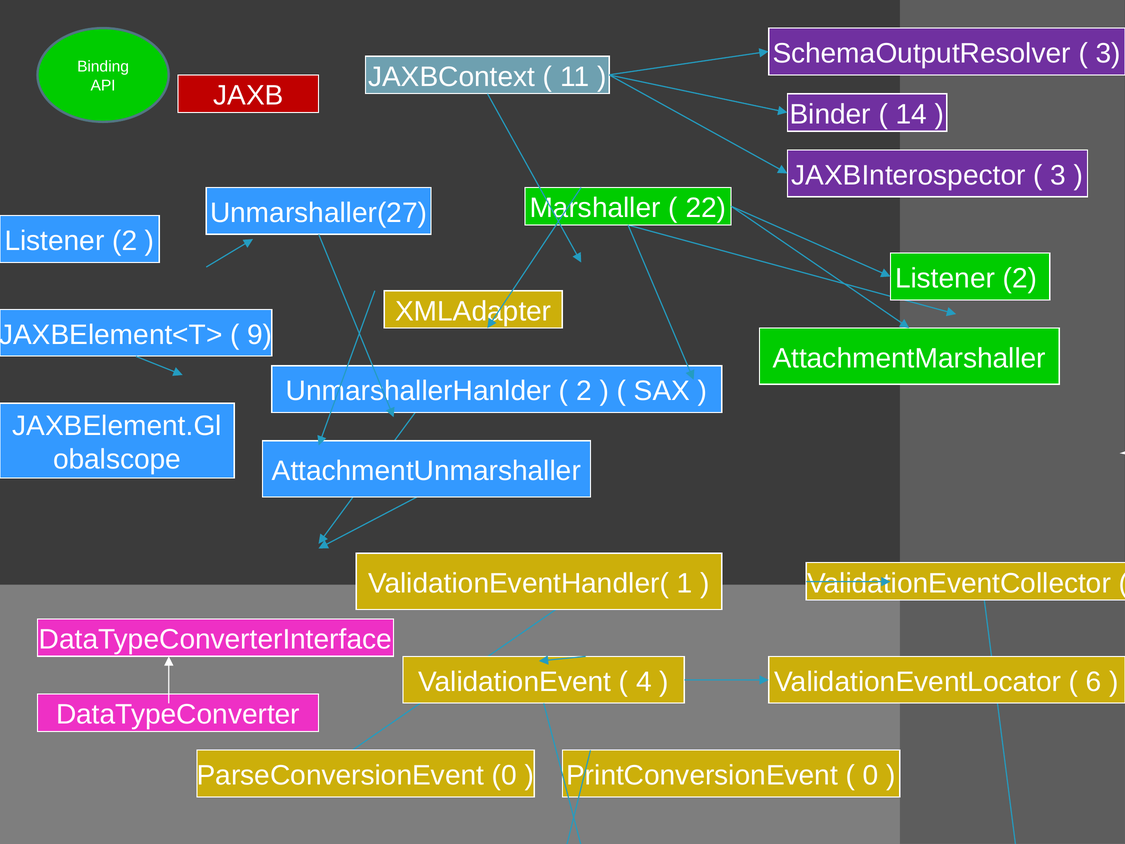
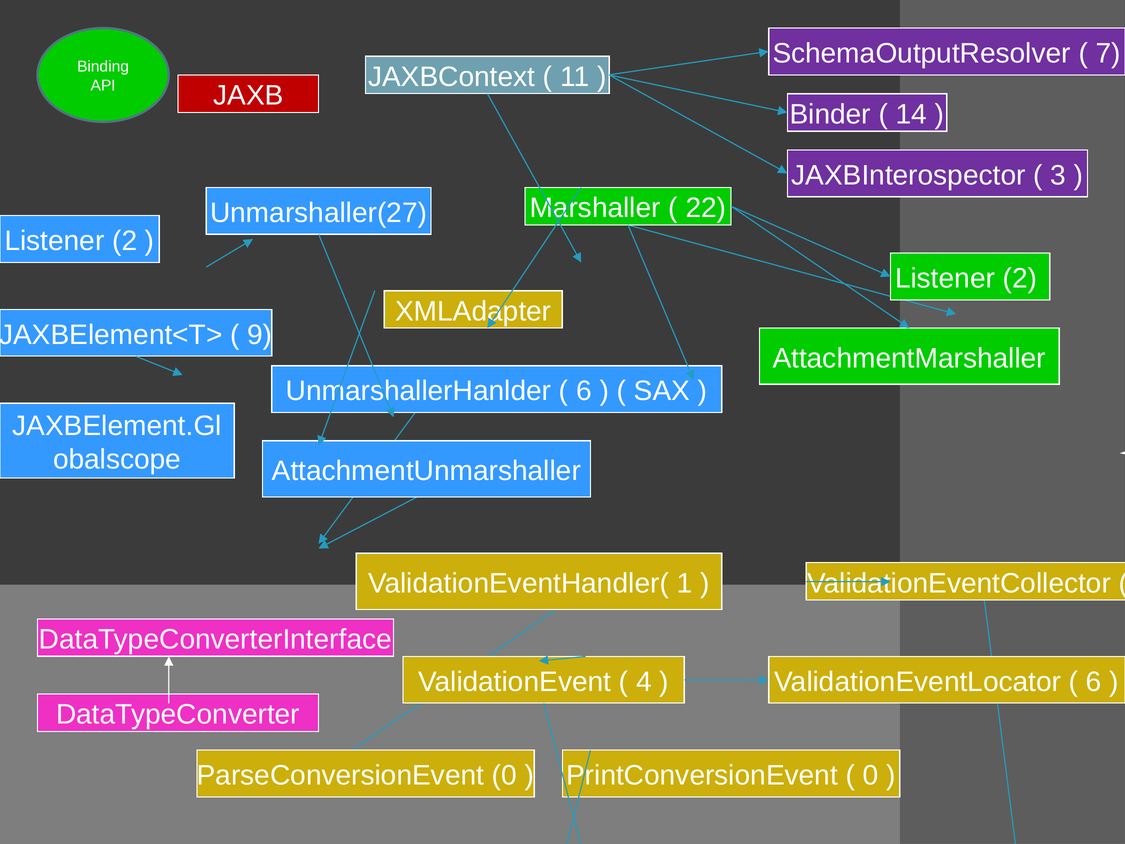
3: 3 -> 7 (1108, 53)
2: 2 -> 6 (584, 391)
